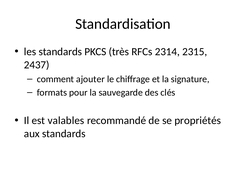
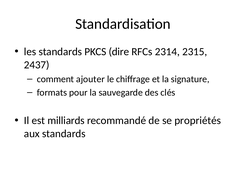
très: très -> dire (119, 52)
valables: valables -> milliards (66, 120)
